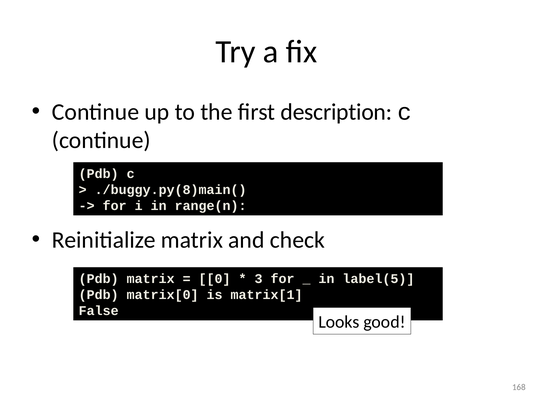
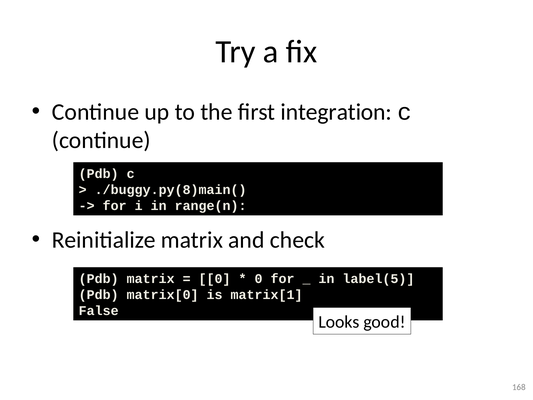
description: description -> integration (336, 112)
3: 3 -> 0 (259, 279)
